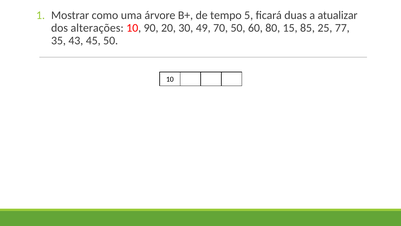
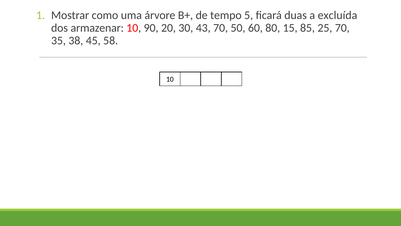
atualizar: atualizar -> excluída (337, 15)
alterações: alterações -> armazenar (97, 28)
49: 49 -> 43 (203, 28)
25 77: 77 -> 70 (342, 28)
43: 43 -> 38 (76, 40)
45 50: 50 -> 58 (111, 40)
